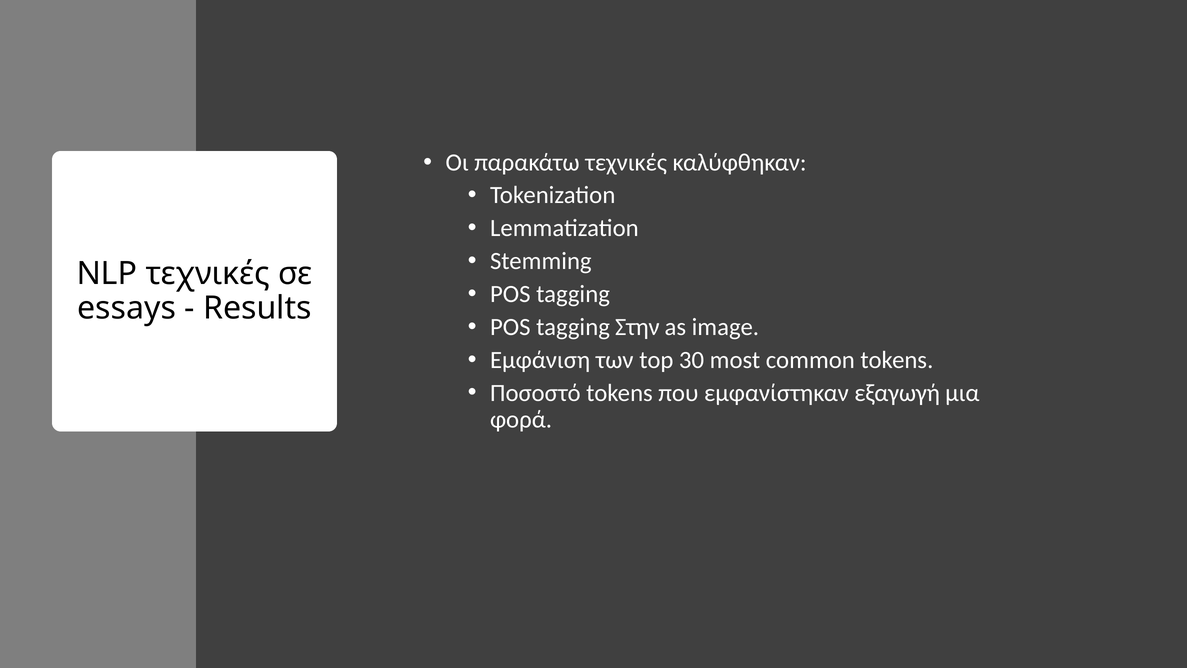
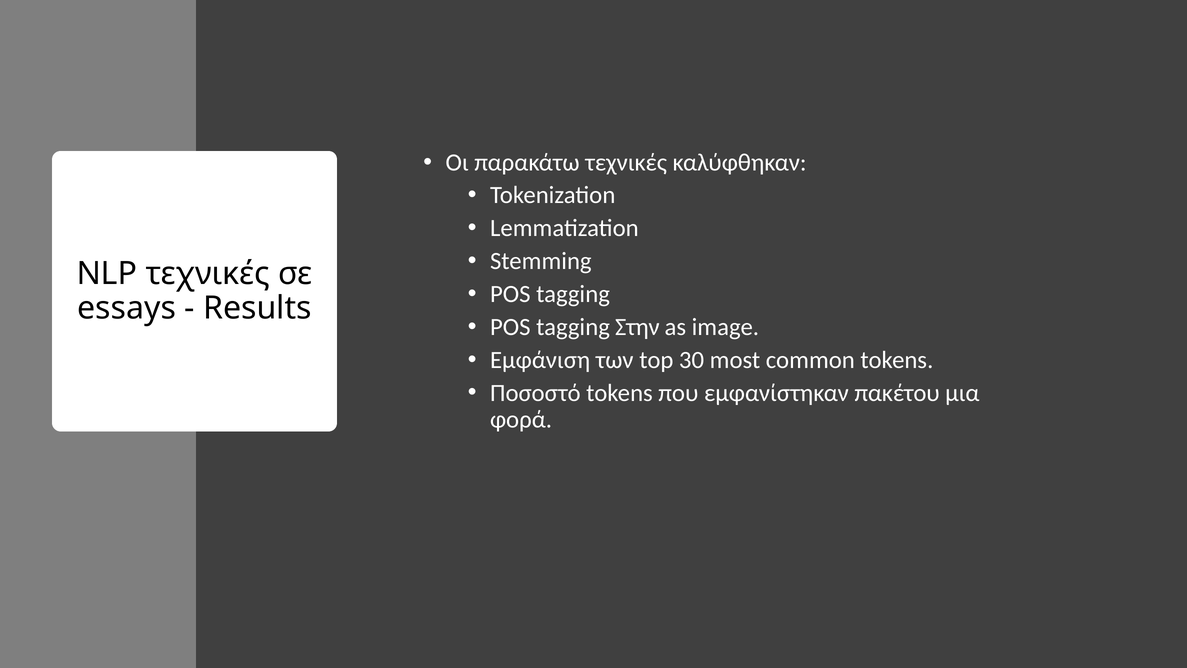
εξαγωγή: εξαγωγή -> πακέτου (897, 393)
